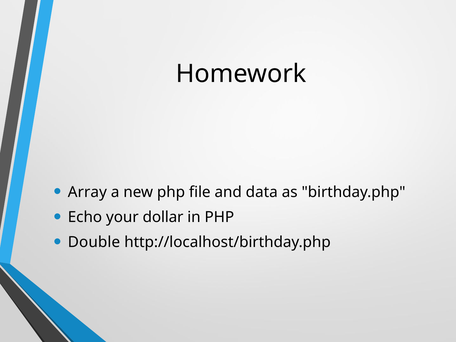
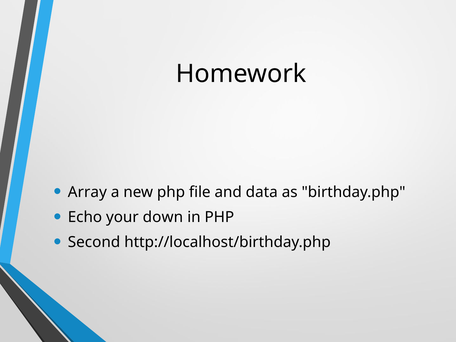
dollar: dollar -> down (163, 217)
Double: Double -> Second (94, 242)
